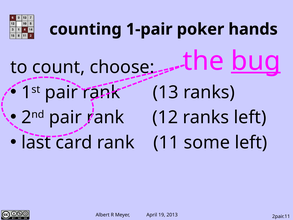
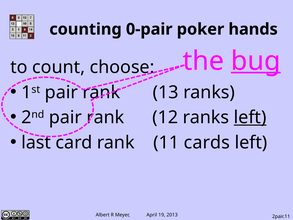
1-pair: 1-pair -> 0-pair (149, 29)
left underline: none -> present (250, 117)
some: some -> cards (207, 142)
